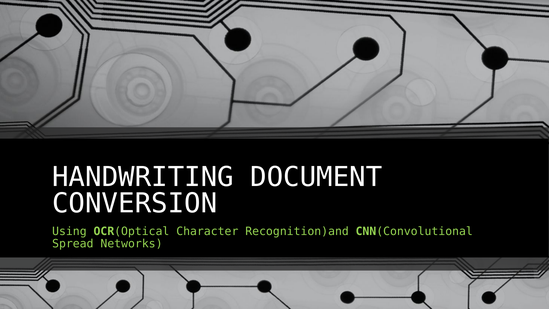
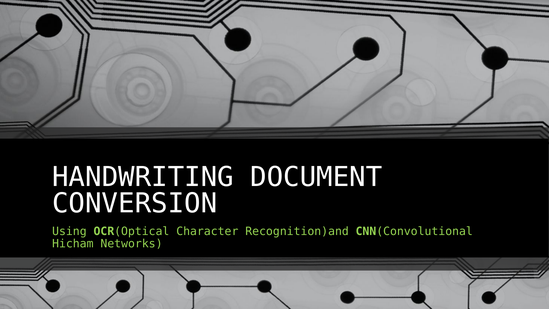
Spread: Spread -> Hicham (73, 244)
